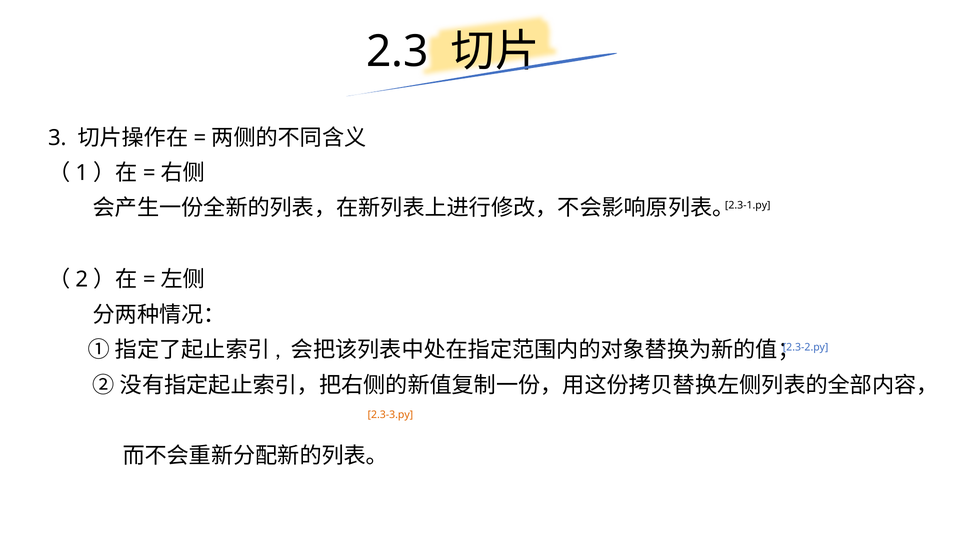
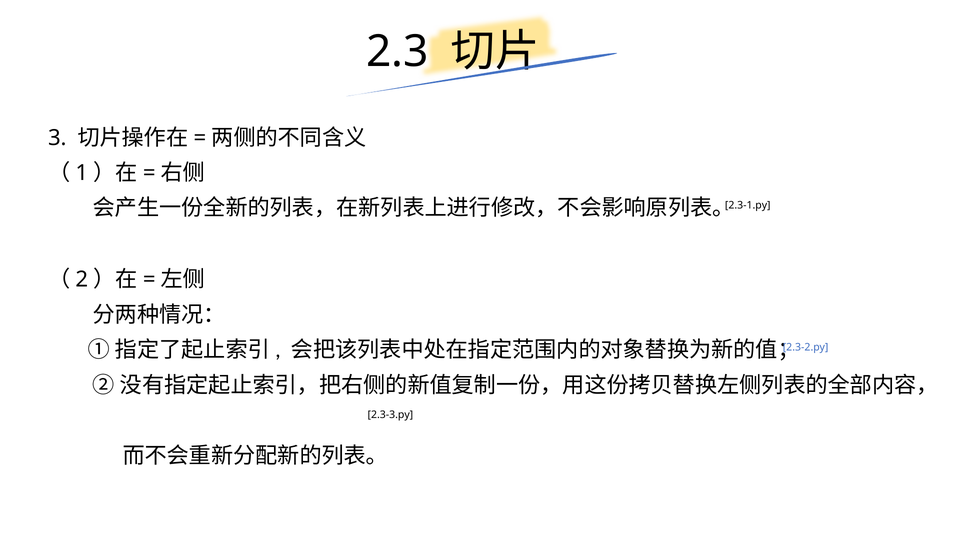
2.3-3.py colour: orange -> black (390, 415)
